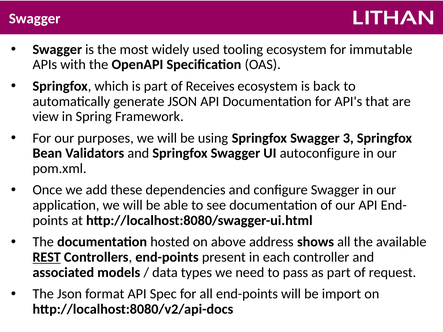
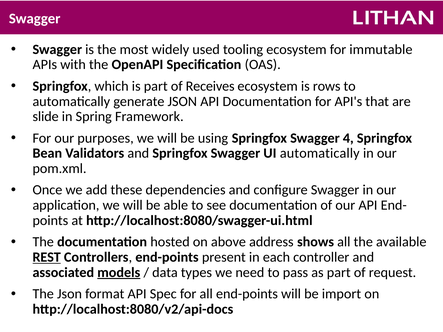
back: back -> rows (327, 86)
view: view -> slide (46, 117)
3: 3 -> 4 (348, 138)
UI autoconfigure: autoconfigure -> automatically (320, 153)
models underline: none -> present (119, 273)
